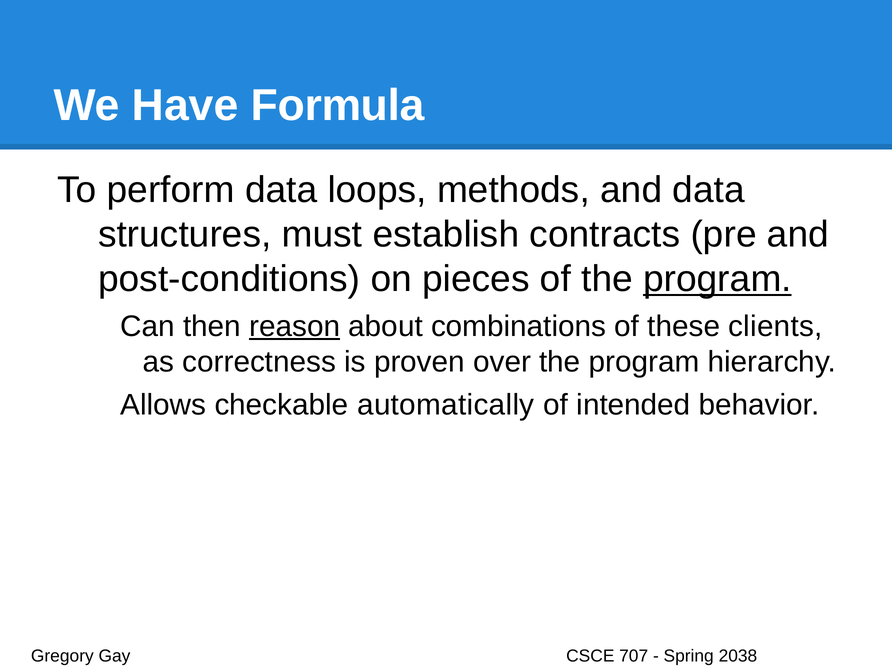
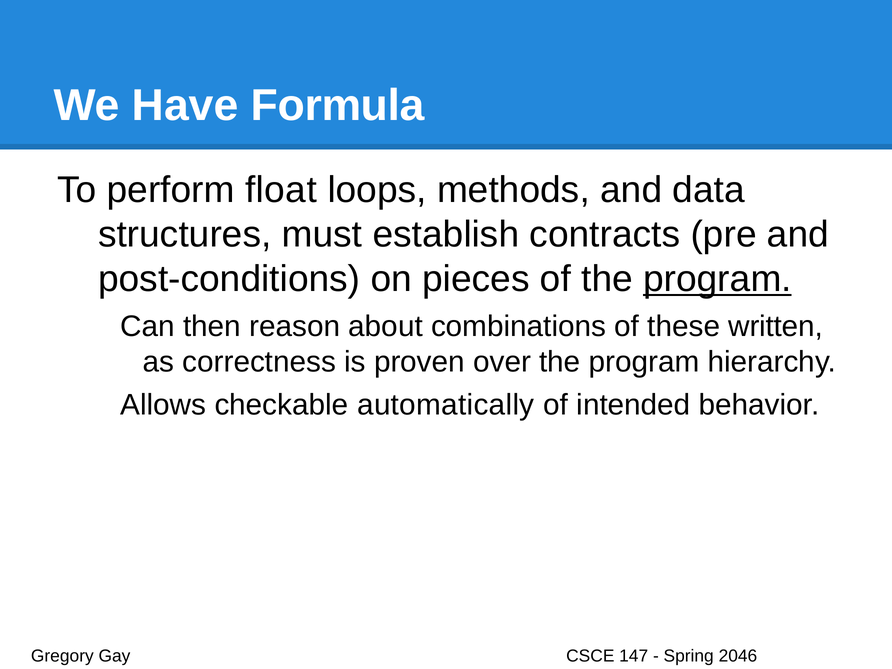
perform data: data -> float (281, 190)
reason underline: present -> none (295, 326)
clients: clients -> written (776, 326)
707: 707 -> 147 (634, 656)
2038: 2038 -> 2046 (738, 656)
